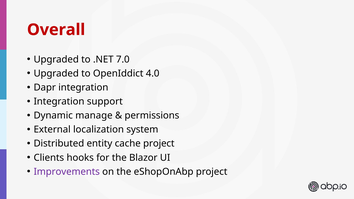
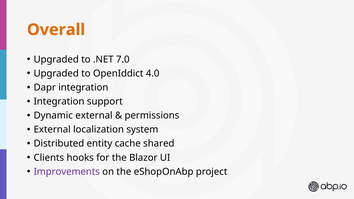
Overall colour: red -> orange (56, 30)
Dynamic manage: manage -> external (94, 116)
cache project: project -> shared (159, 144)
